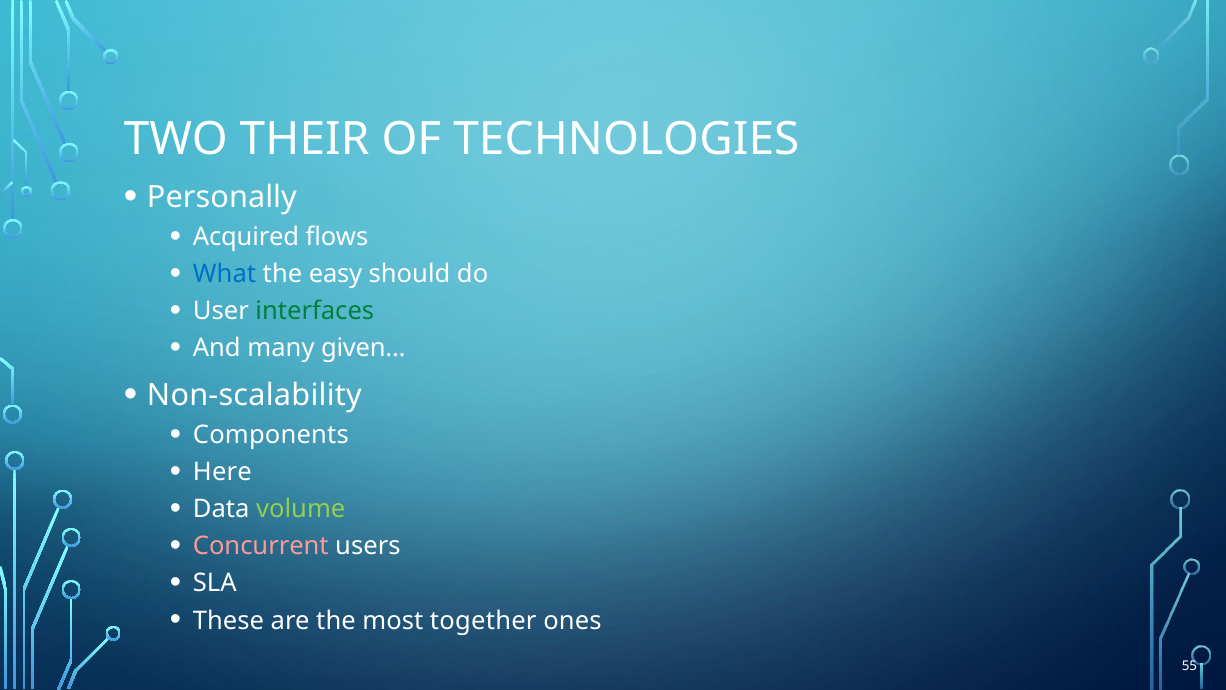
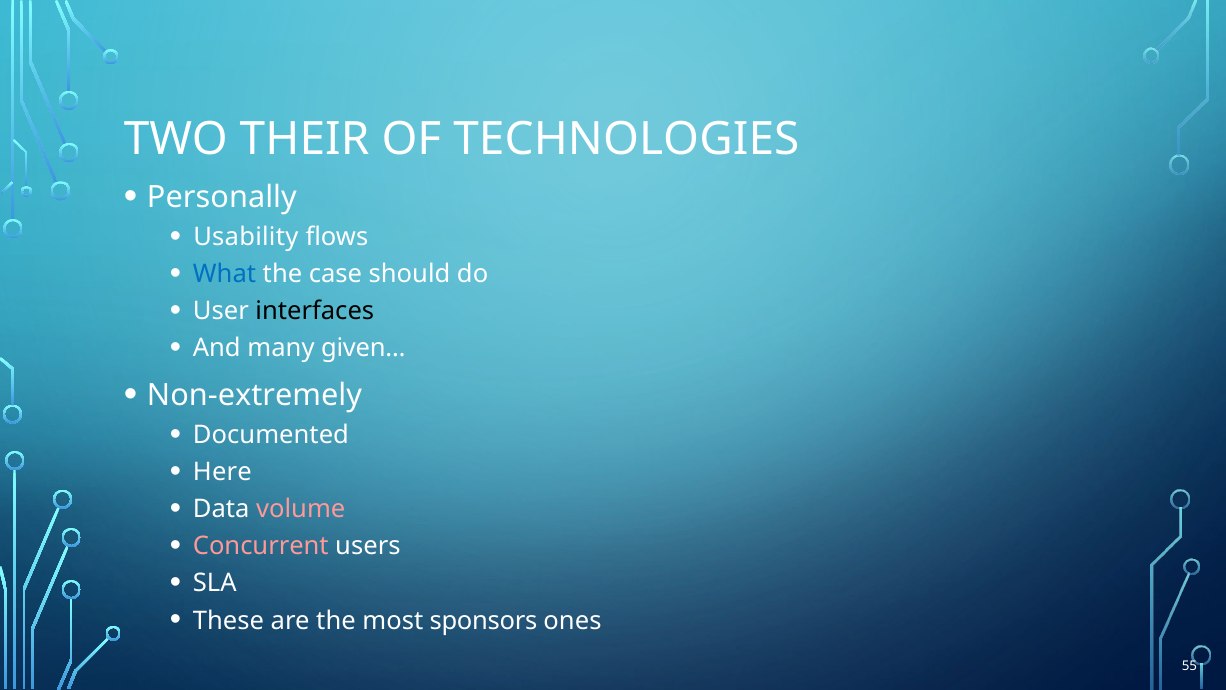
Acquired: Acquired -> Usability (246, 237)
easy: easy -> case (336, 274)
interfaces colour: green -> black (315, 311)
Non-scalability: Non-scalability -> Non-extremely (255, 395)
Components: Components -> Documented (271, 435)
volume colour: light green -> pink (301, 509)
together: together -> sponsors (483, 620)
